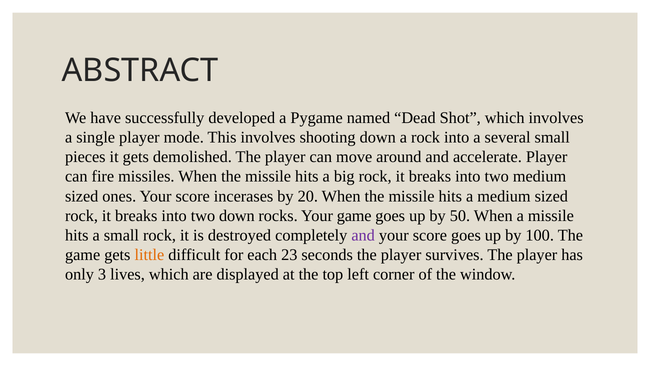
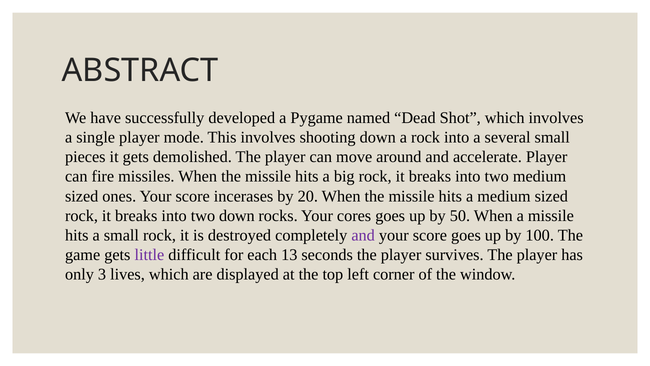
Your game: game -> cores (354, 215)
little colour: orange -> purple (149, 254)
23: 23 -> 13 (289, 254)
